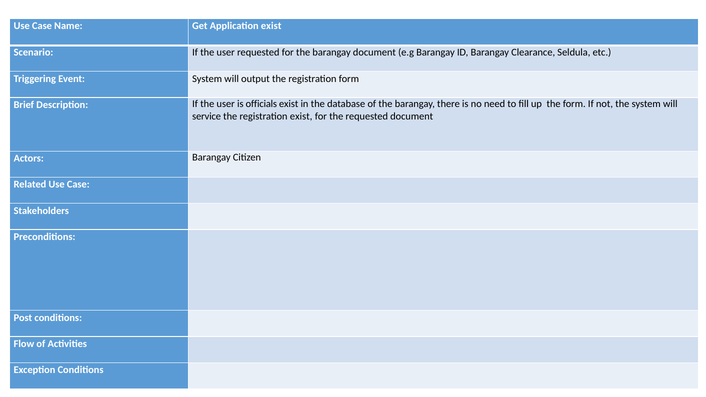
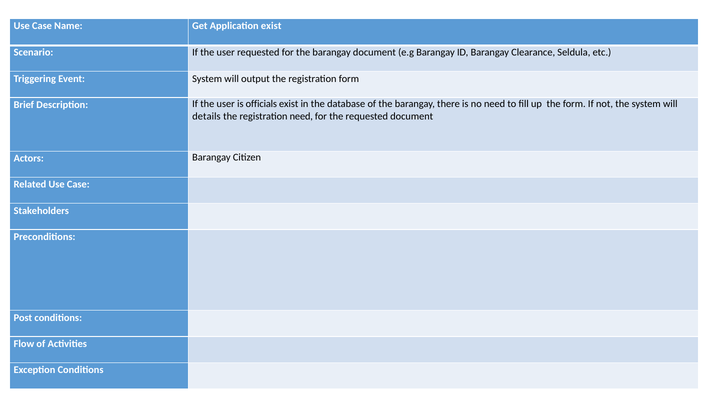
service: service -> details (206, 117)
registration exist: exist -> need (301, 117)
